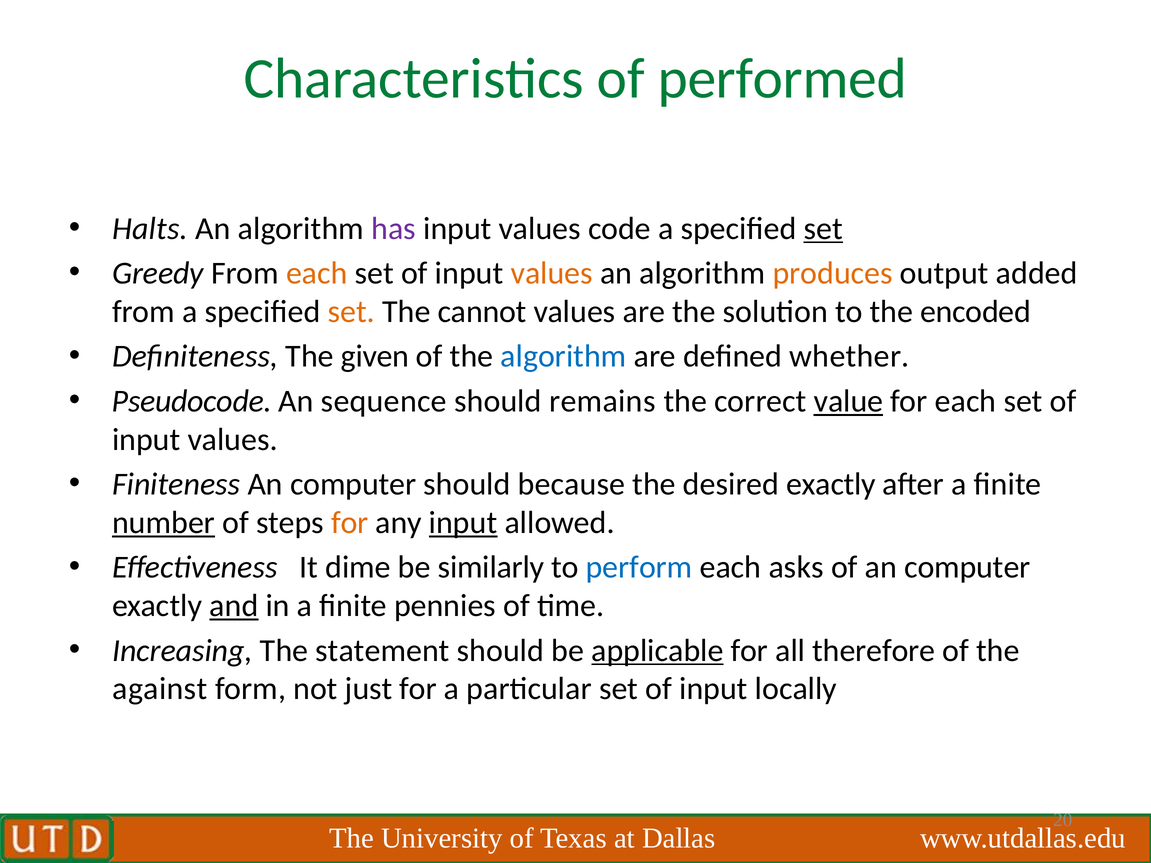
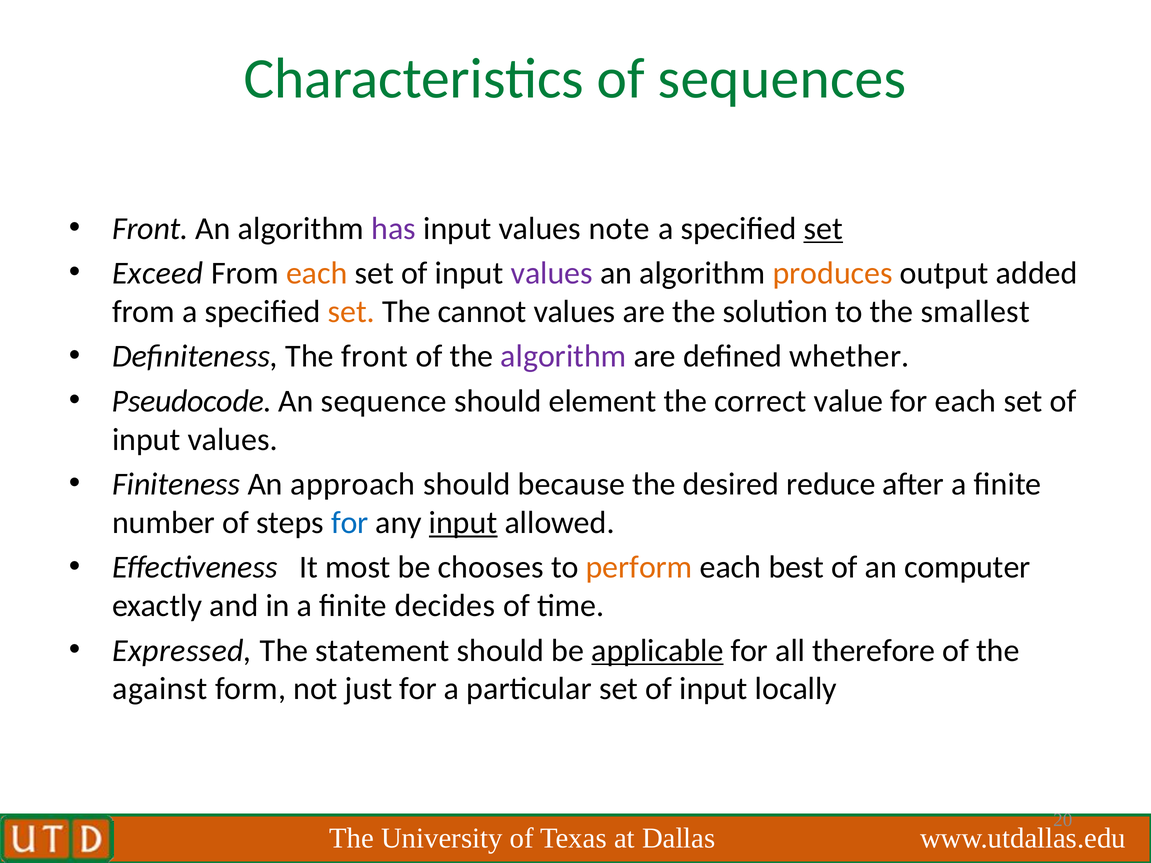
performed: performed -> sequences (782, 79)
Halts: Halts -> Front (150, 229)
code: code -> note (619, 229)
Greedy: Greedy -> Exceed (158, 273)
values colour: orange -> purple (552, 273)
encoded: encoded -> smallest (975, 312)
The given: given -> front (375, 356)
algorithm colour: blue -> purple (563, 356)
remains: remains -> element (603, 401)
value underline: present -> none (848, 401)
Finiteness An computer: computer -> approach (353, 484)
desired exactly: exactly -> reduce (831, 484)
number underline: present -> none (164, 523)
for colour: orange -> blue (350, 523)
dime: dime -> most (358, 568)
similarly: similarly -> chooses (491, 568)
perform colour: blue -> orange (639, 568)
asks: asks -> best (796, 568)
and underline: present -> none (234, 606)
pennies: pennies -> decides (445, 606)
Increasing: Increasing -> Expressed (182, 651)
